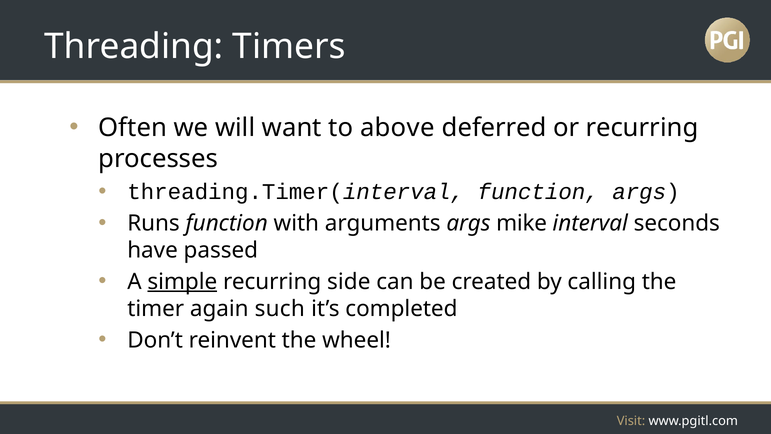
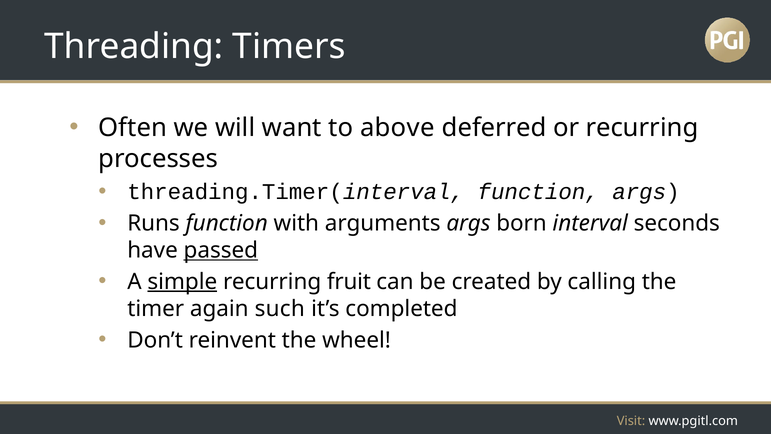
mike: mike -> born (522, 223)
passed underline: none -> present (221, 250)
side: side -> fruit (349, 282)
